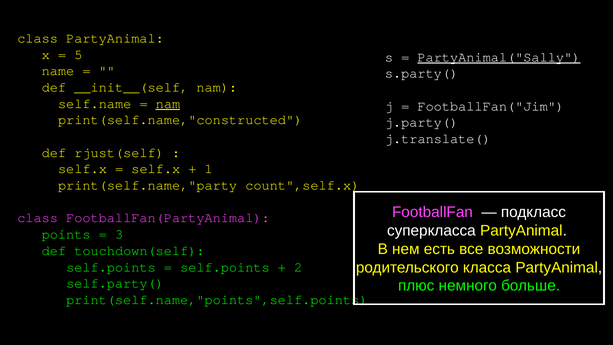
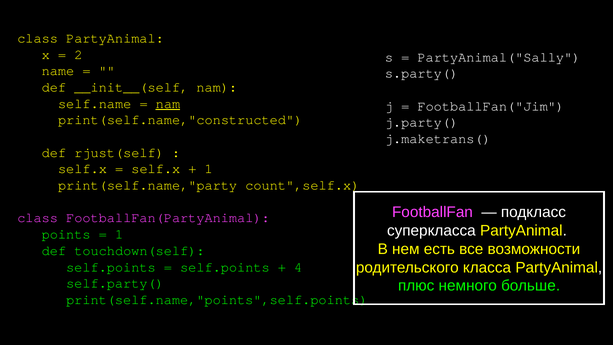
5: 5 -> 2 (78, 54)
PartyAnimal("Sally underline: present -> none (499, 57)
j.translate(: j.translate( -> j.maketrans( (438, 139)
3: 3 -> 1 (119, 234)
2: 2 -> 4 (298, 267)
